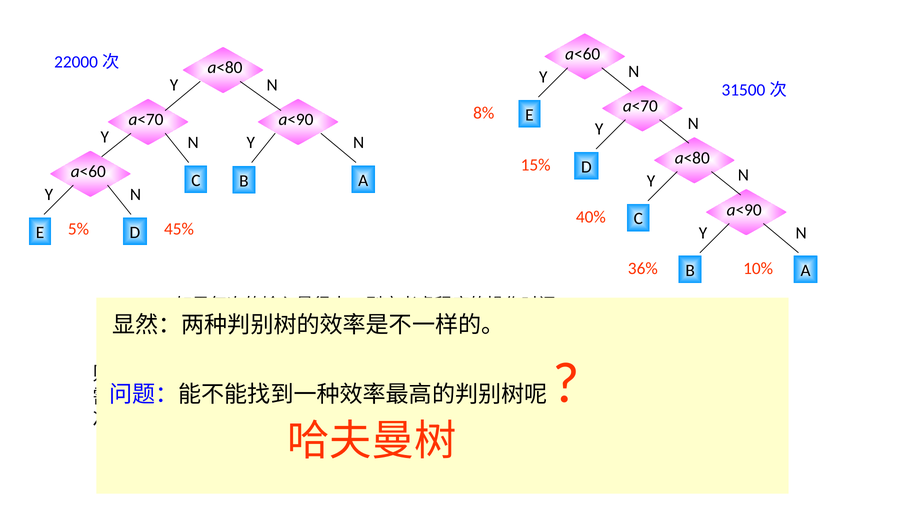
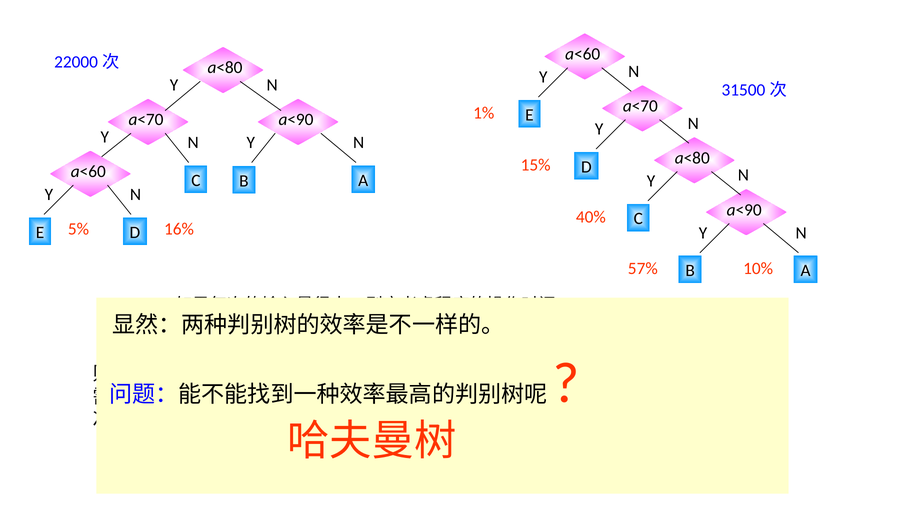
8%: 8% -> 1% (484, 113)
45%: 45% -> 16% (179, 229)
36%: 36% -> 57% (643, 269)
